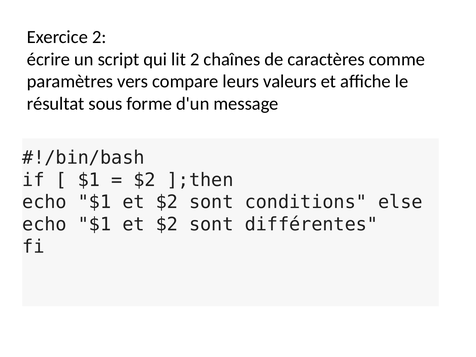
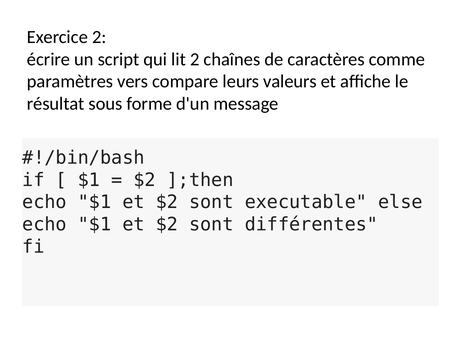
conditions: conditions -> executable (306, 202)
